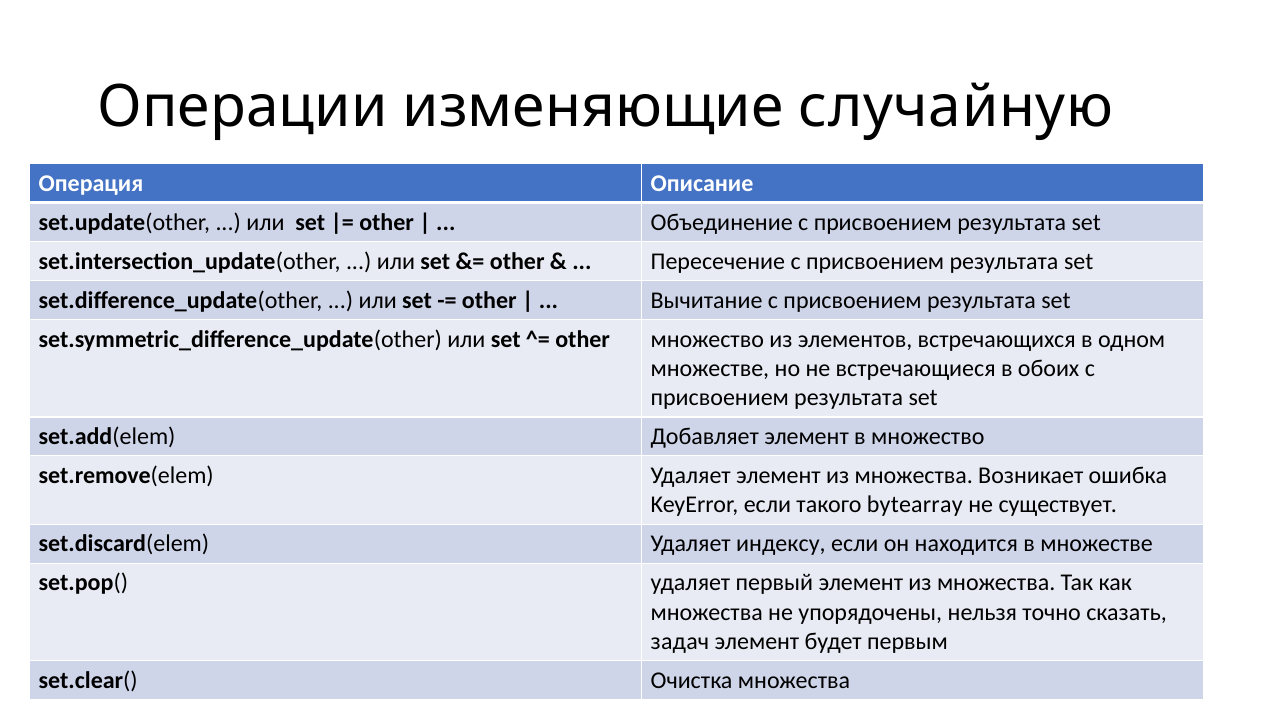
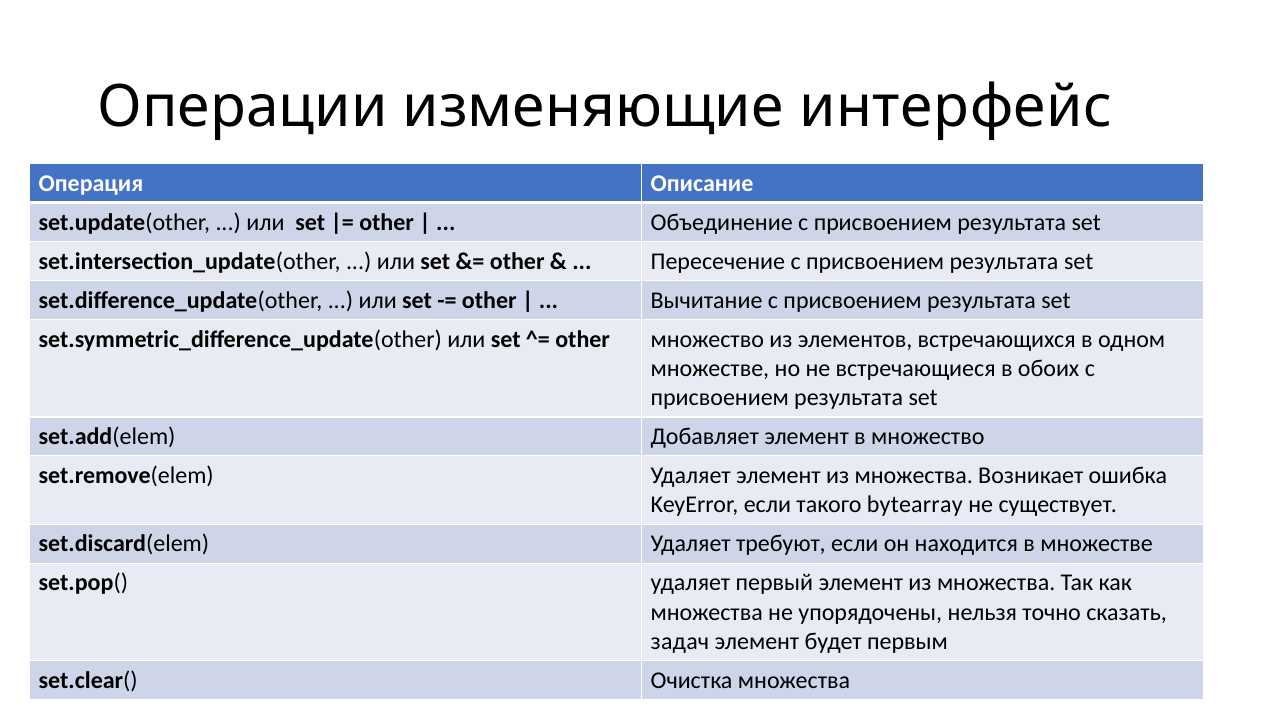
случайную: случайную -> интерфейс (956, 108)
индексу: индексу -> требуют (781, 544)
